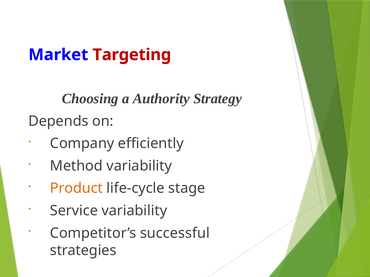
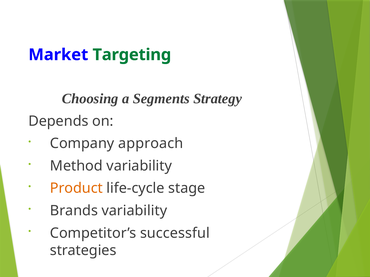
Targeting colour: red -> green (132, 55)
Authority: Authority -> Segments (161, 99)
efficiently: efficiently -> approach (151, 144)
Service: Service -> Brands (74, 211)
